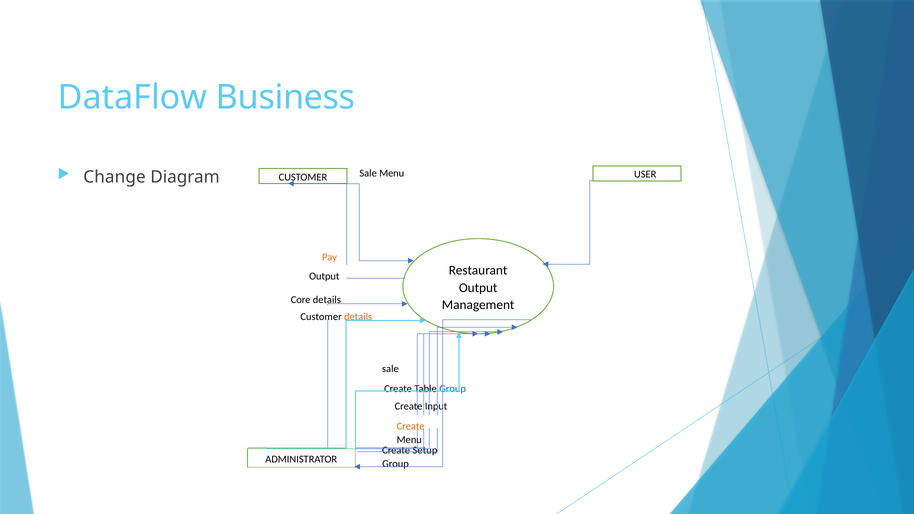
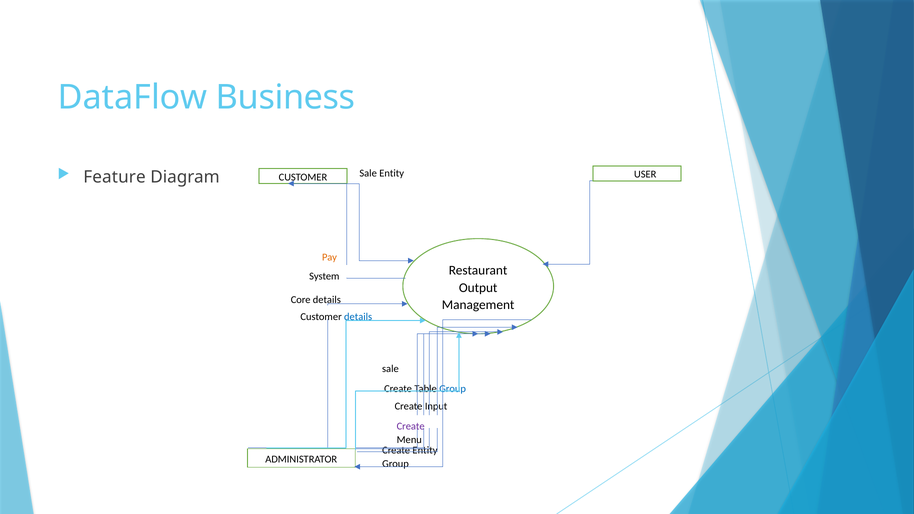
Sale Menu: Menu -> Entity (392, 173)
Change: Change -> Feature (115, 177)
Output: Output -> System (324, 276)
details colour: orange -> blue (358, 317)
Create colour: orange -> purple (411, 427)
Create Setup: Setup -> Entity (425, 450)
